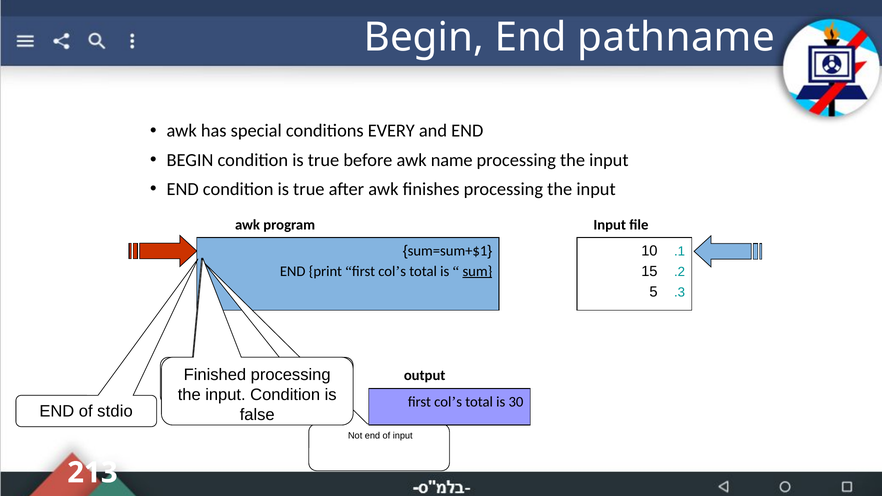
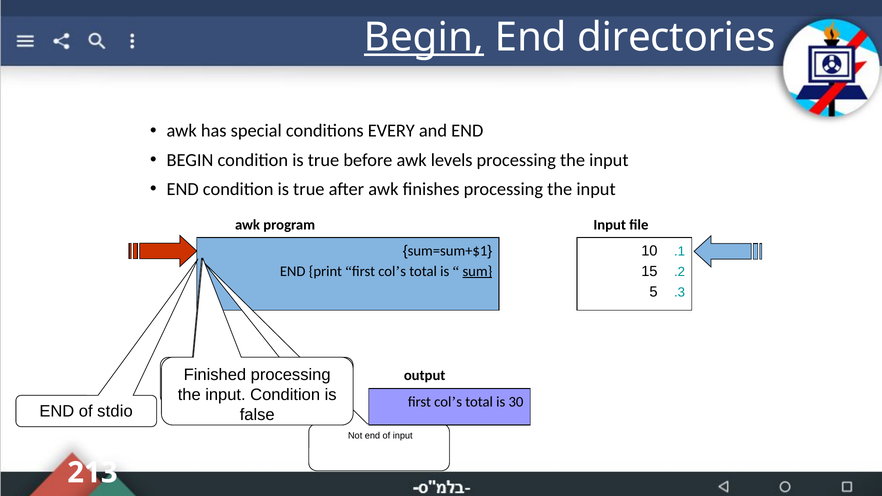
Begin underline: none -> present (424, 37)
pathname: pathname -> directories (676, 37)
name: name -> levels (452, 160)
